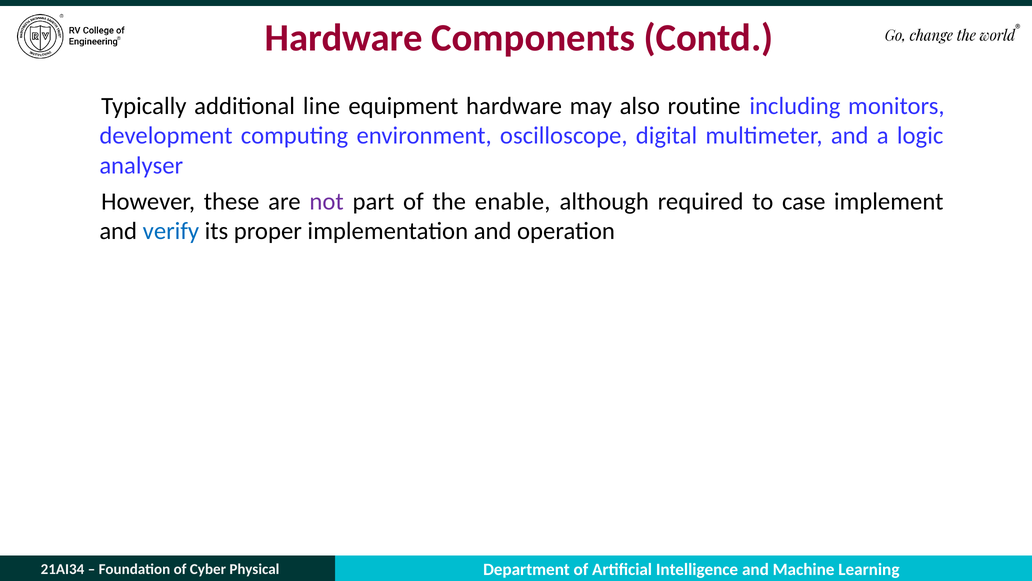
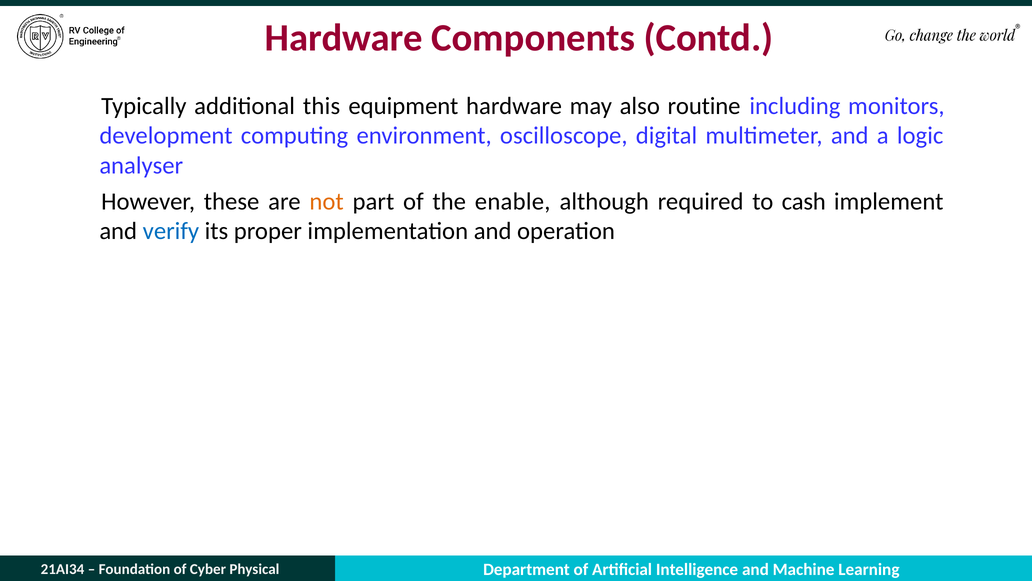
line: line -> this (322, 106)
not colour: purple -> orange (327, 201)
case: case -> cash (804, 201)
